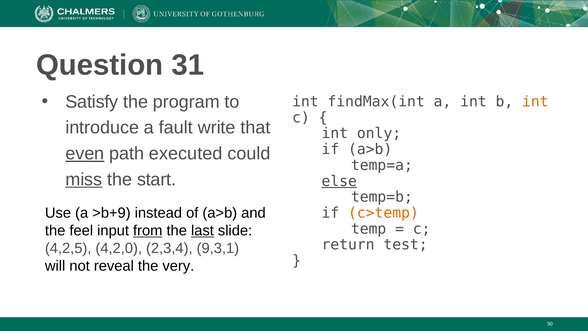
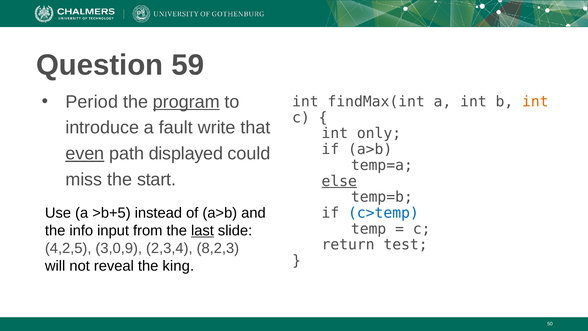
31: 31 -> 59 (188, 65)
Satisfy: Satisfy -> Period (92, 102)
program underline: none -> present (186, 102)
executed: executed -> displayed (186, 153)
miss underline: present -> none (84, 179)
>b+9: >b+9 -> >b+5 (111, 213)
c>temp colour: orange -> blue (383, 213)
feel: feel -> info (81, 231)
from underline: present -> none (148, 231)
4,2,0: 4,2,0 -> 3,0,9 (119, 248)
9,3,1: 9,3,1 -> 8,2,3 (218, 248)
very: very -> king (178, 266)
